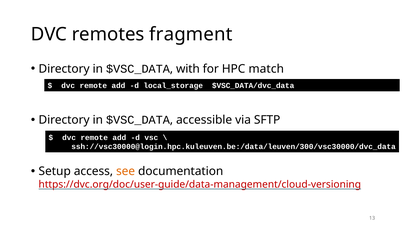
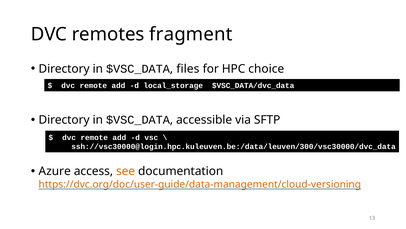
with: with -> files (188, 69)
match: match -> choice (266, 69)
Setup: Setup -> Azure (55, 171)
https://dvc.org/doc/user-guide/data-management/cloud-versioning colour: red -> orange (200, 184)
